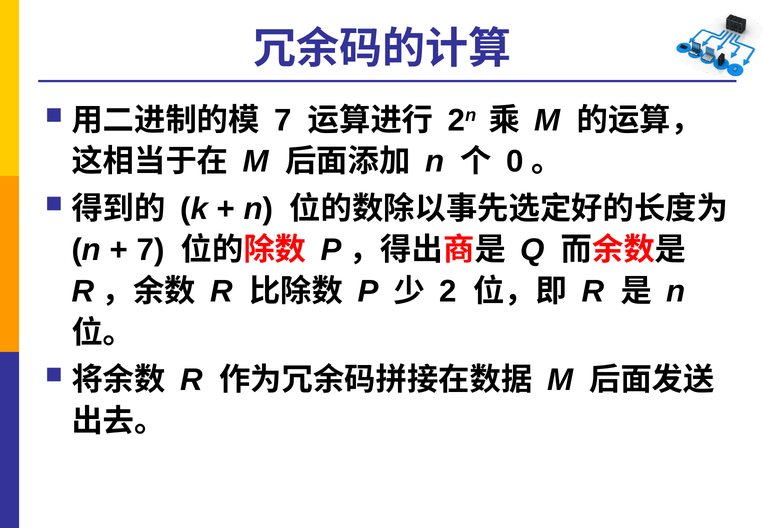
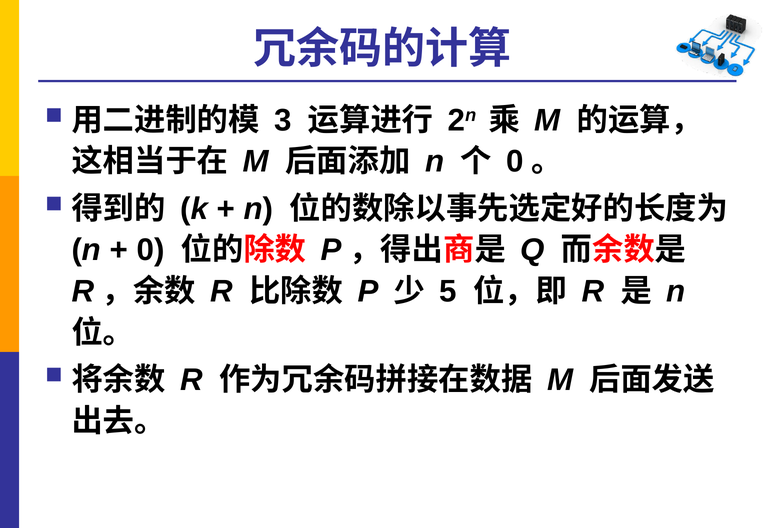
7: 7 -> 3 (283, 120)
7: 7 -> 0 (151, 250)
2: 2 -> 5 (448, 292)
